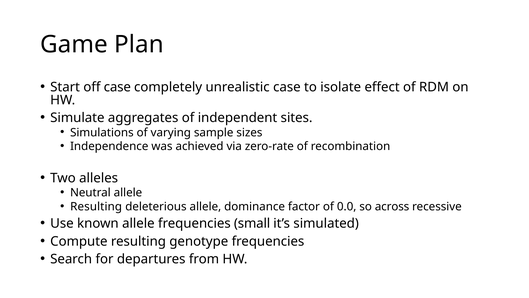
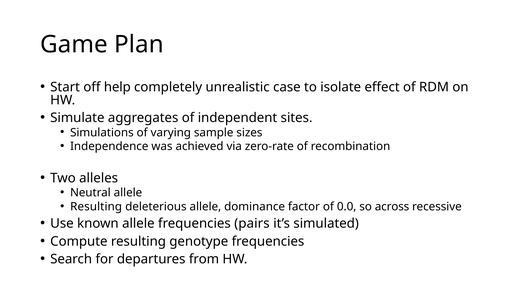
off case: case -> help (117, 87)
small: small -> pairs (252, 223)
